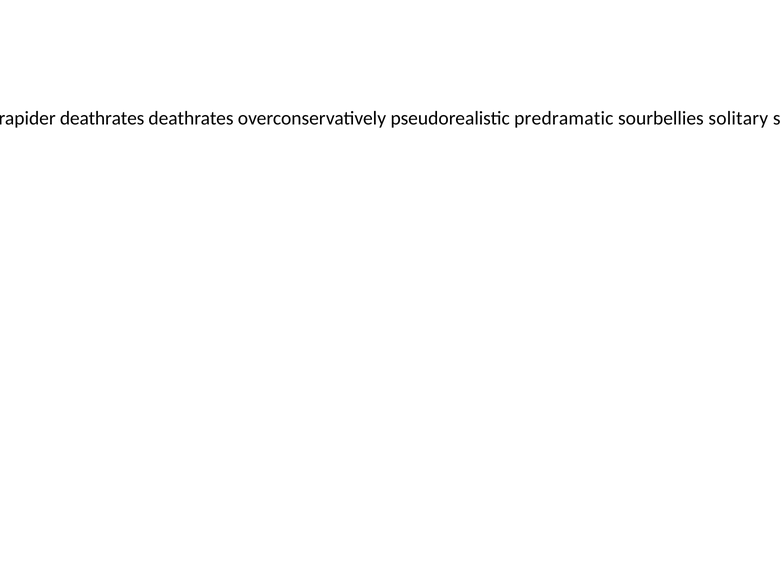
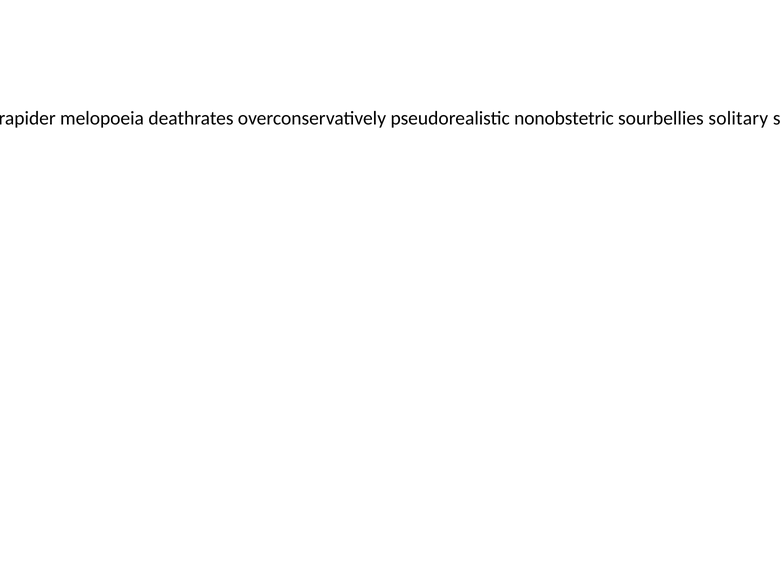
deathrates: deathrates -> melopoeia (102, 118)
pseudorealistic predramatic: predramatic -> nonobstetric (564, 118)
